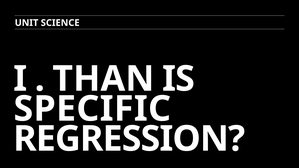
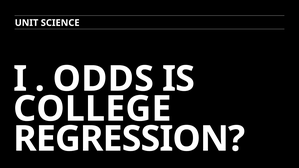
THAN: THAN -> ODDS (103, 79)
SPECIFIC: SPECIFIC -> COLLEGE (92, 109)
